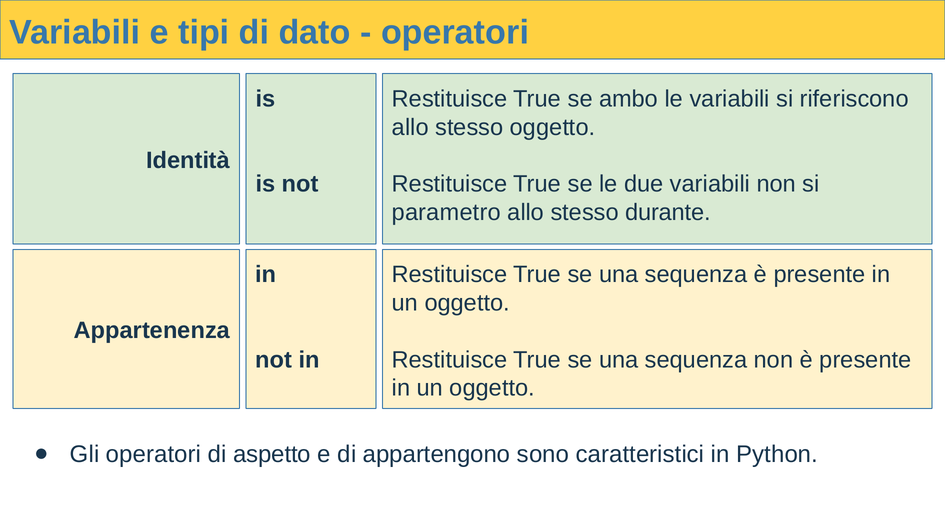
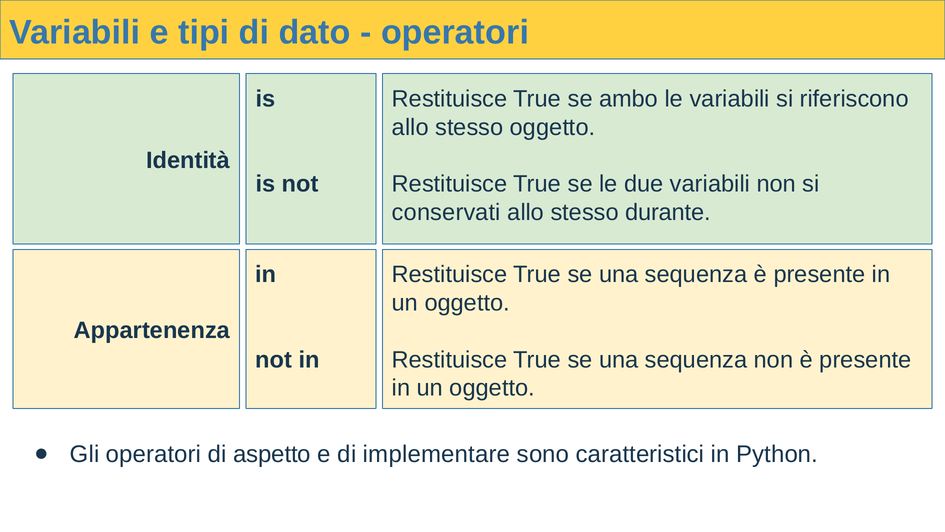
parametro: parametro -> conservati (446, 212)
appartengono: appartengono -> implementare (437, 454)
